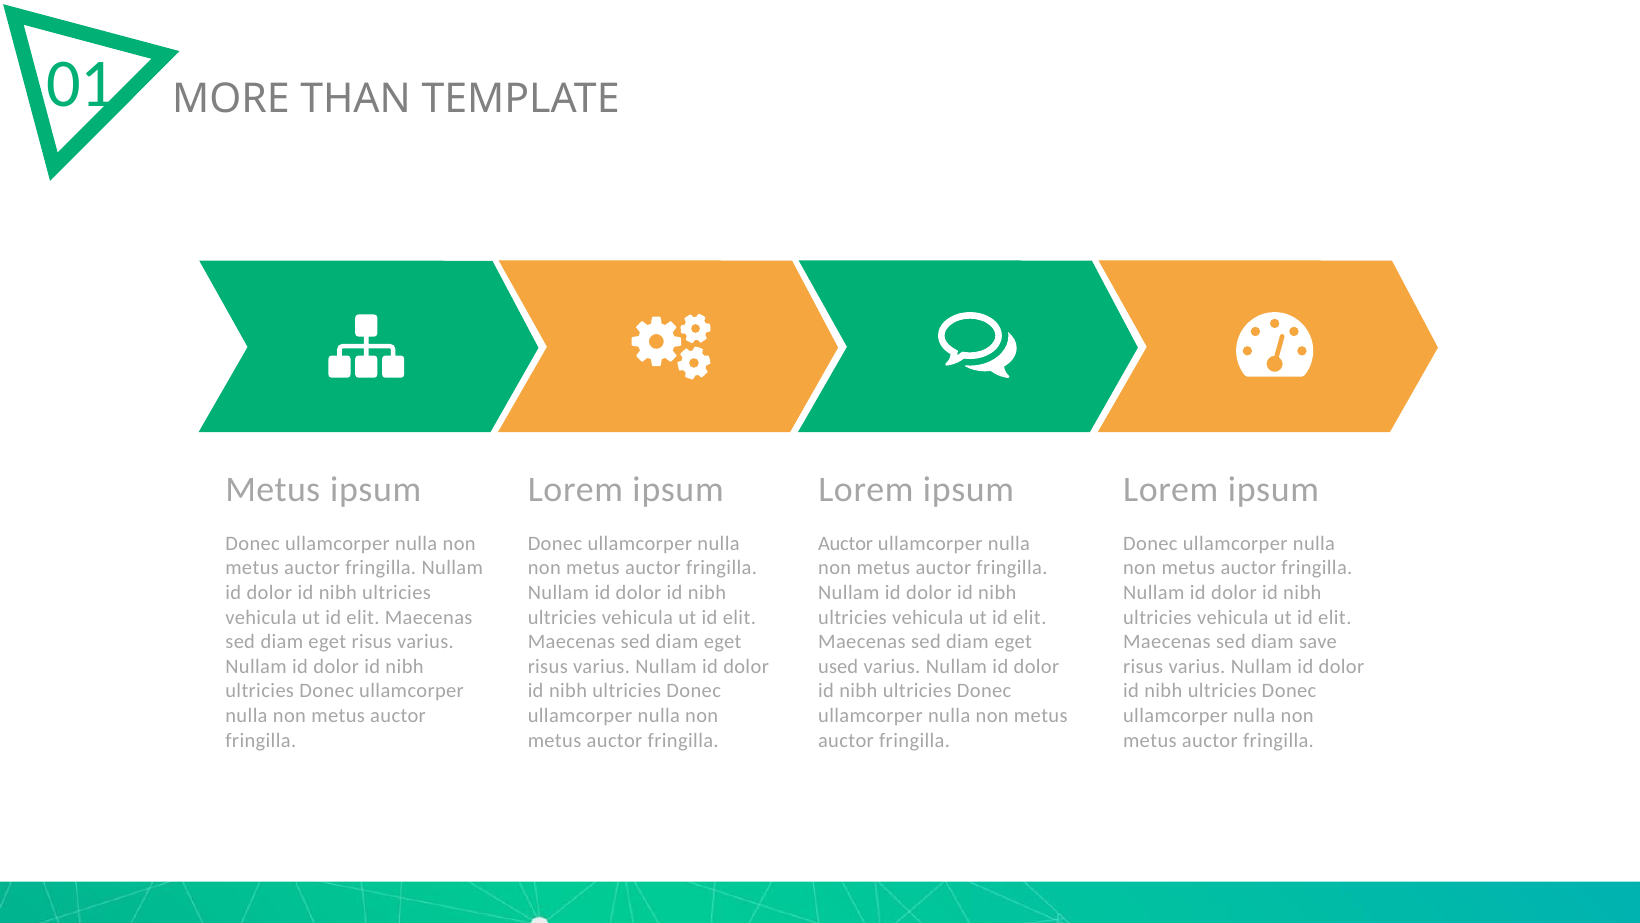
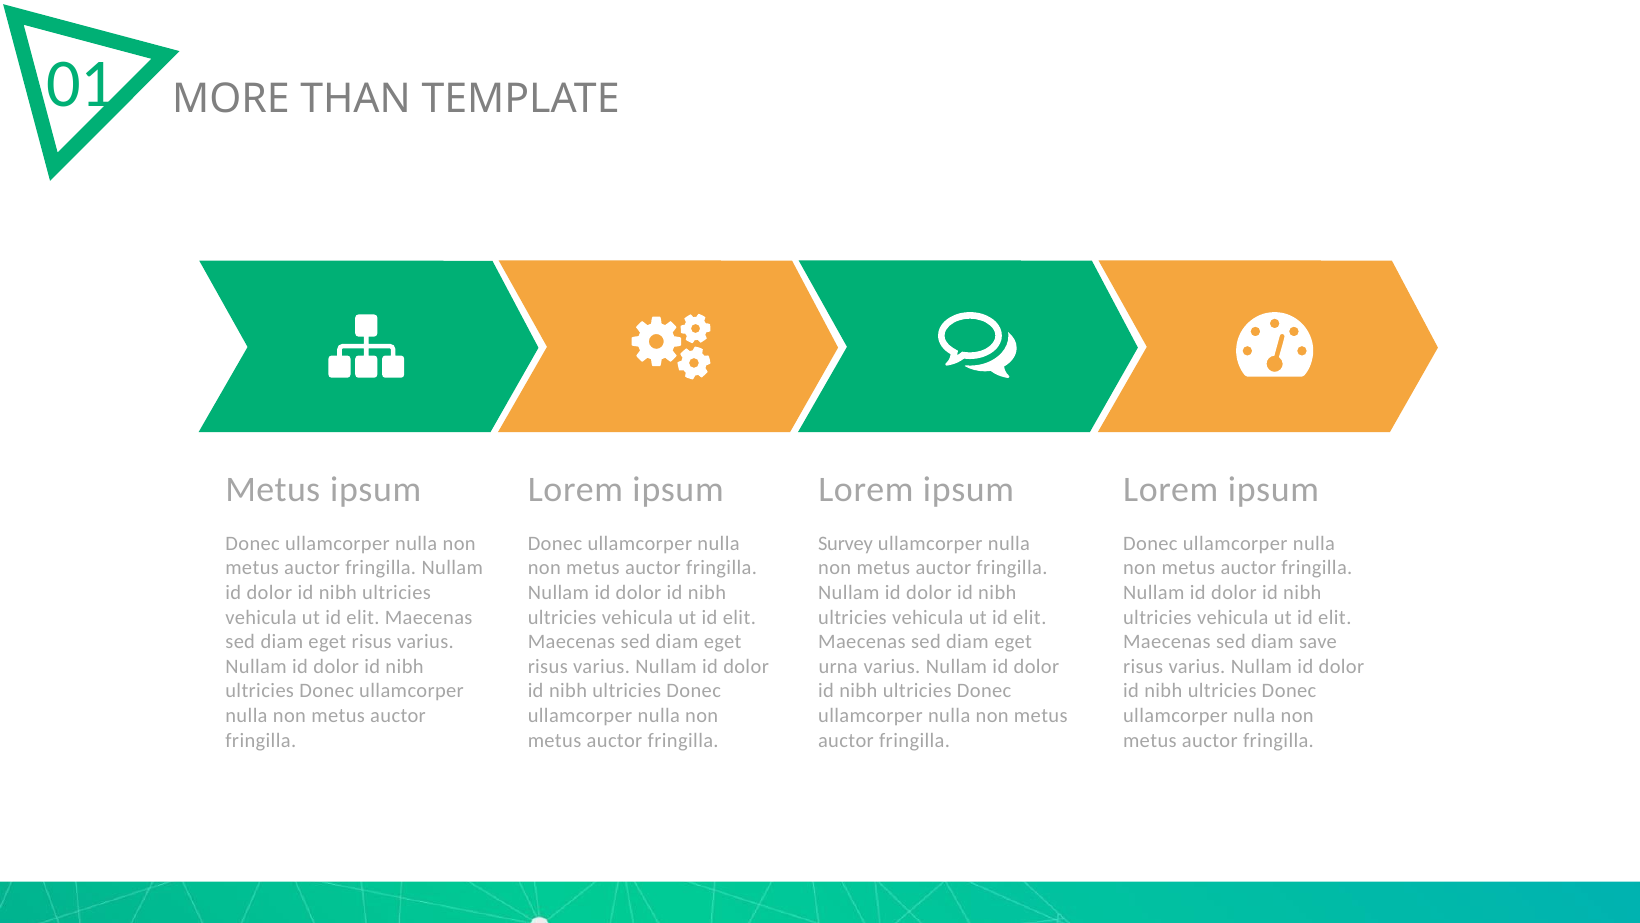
Auctor: Auctor -> Survey (845, 543)
used: used -> urna (838, 666)
